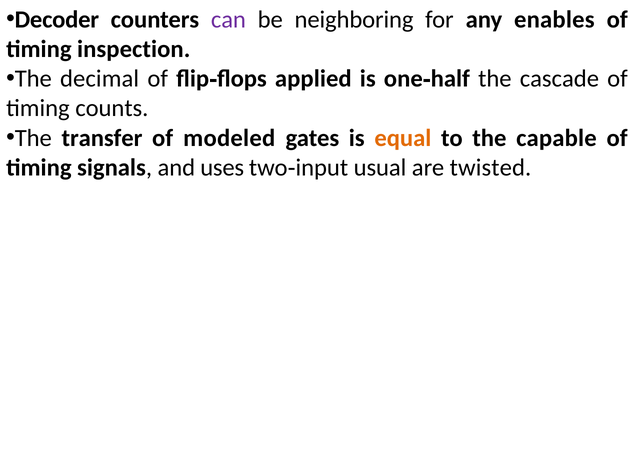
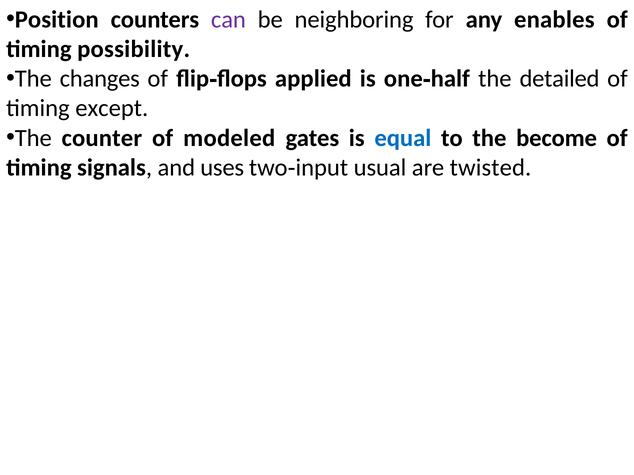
Decoder: Decoder -> Position (57, 20)
inspection: inspection -> possibility (134, 49)
decimal: decimal -> changes (100, 79)
cascade: cascade -> detailed (560, 79)
counts: counts -> except (112, 108)
transfer: transfer -> counter (102, 138)
equal colour: orange -> blue (403, 138)
capable: capable -> become (557, 138)
